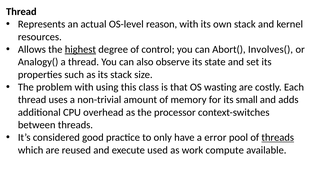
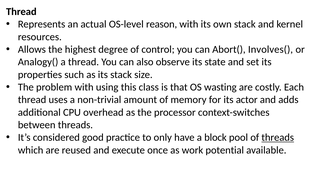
highest underline: present -> none (80, 49)
small: small -> actor (247, 100)
error: error -> block (215, 138)
used: used -> once (158, 150)
compute: compute -> potential (225, 150)
